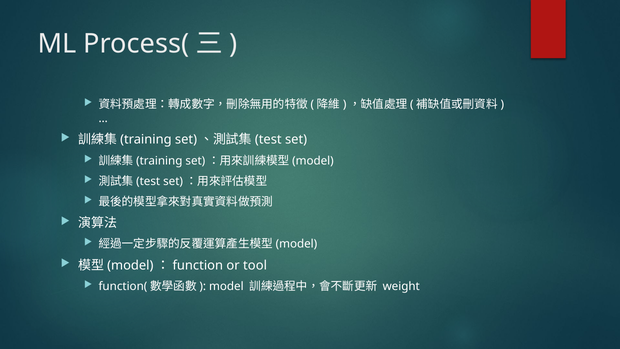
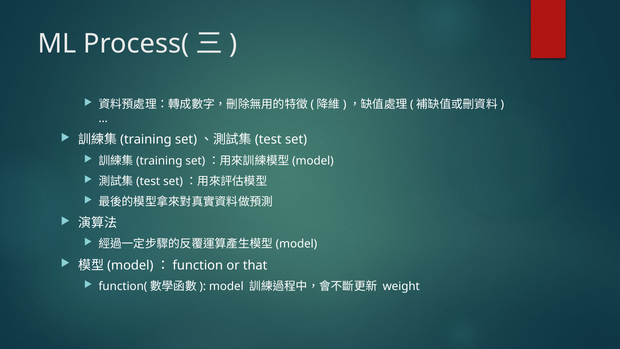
tool: tool -> that (255, 265)
